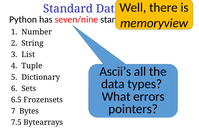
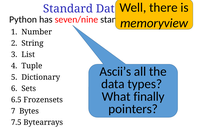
errors: errors -> finally (149, 97)
